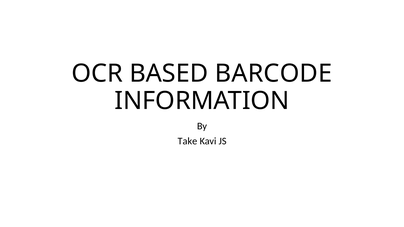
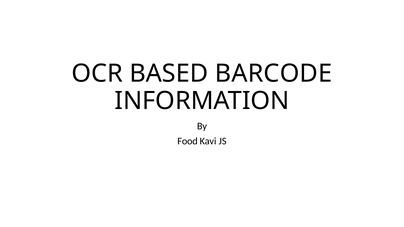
Take: Take -> Food (188, 141)
